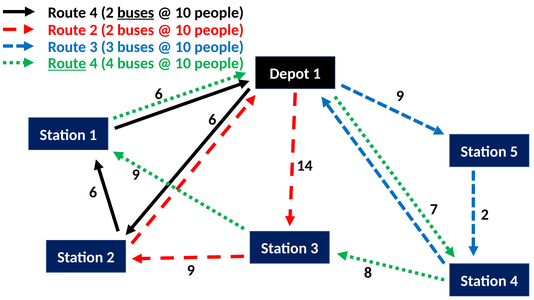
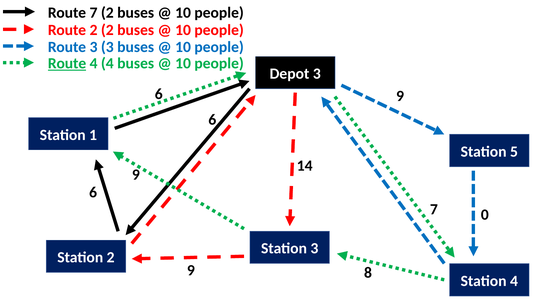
4: 4 -> 7 (94, 13)
buses underline: present -> none (136, 13)
Depot 1: 1 -> 3 (317, 74)
7 2: 2 -> 0 (485, 215)
